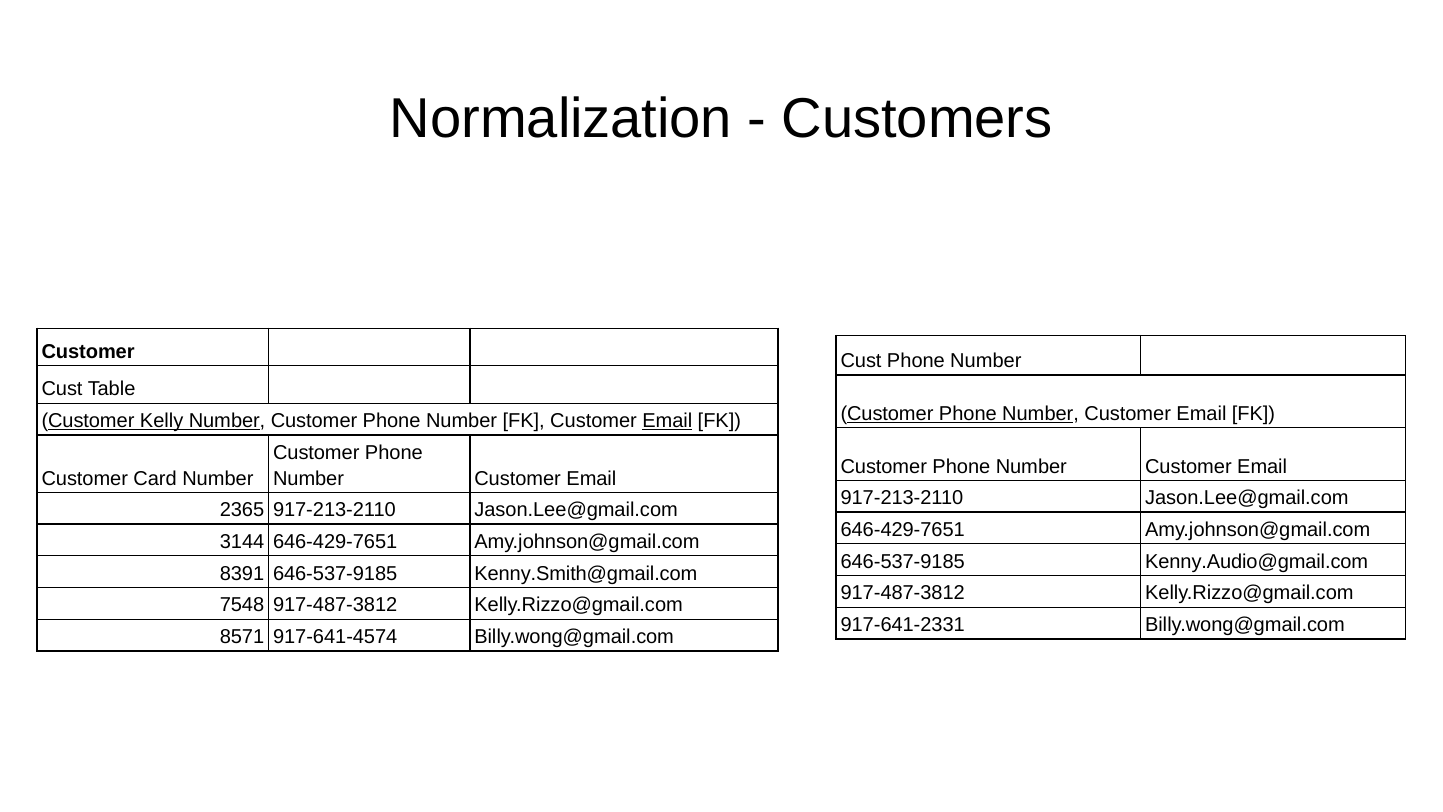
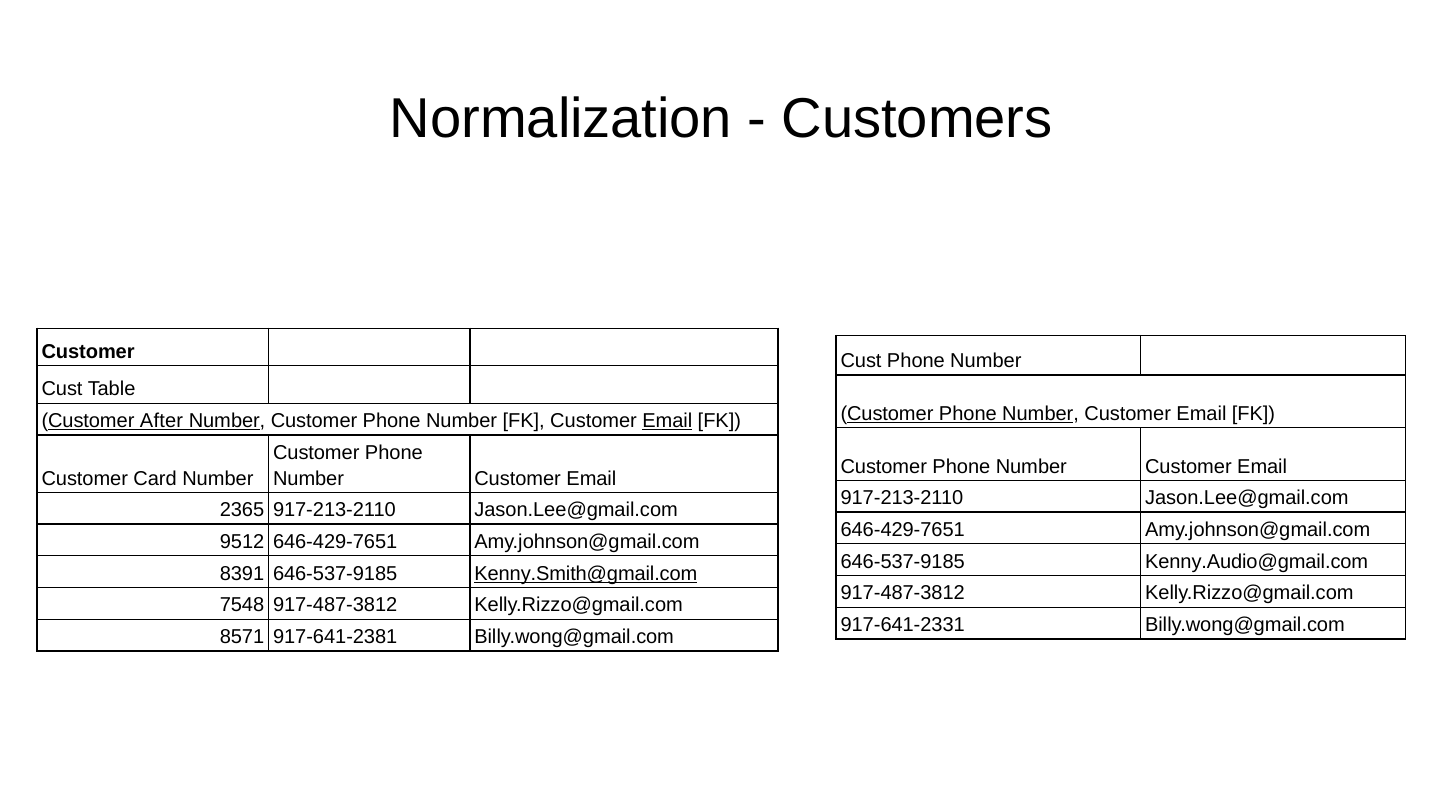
Kelly: Kelly -> After (162, 421)
3144: 3144 -> 9512 (242, 542)
Kenny.Smith@gmail.com underline: none -> present (586, 573)
917-641-4574: 917-641-4574 -> 917-641-2381 (335, 637)
